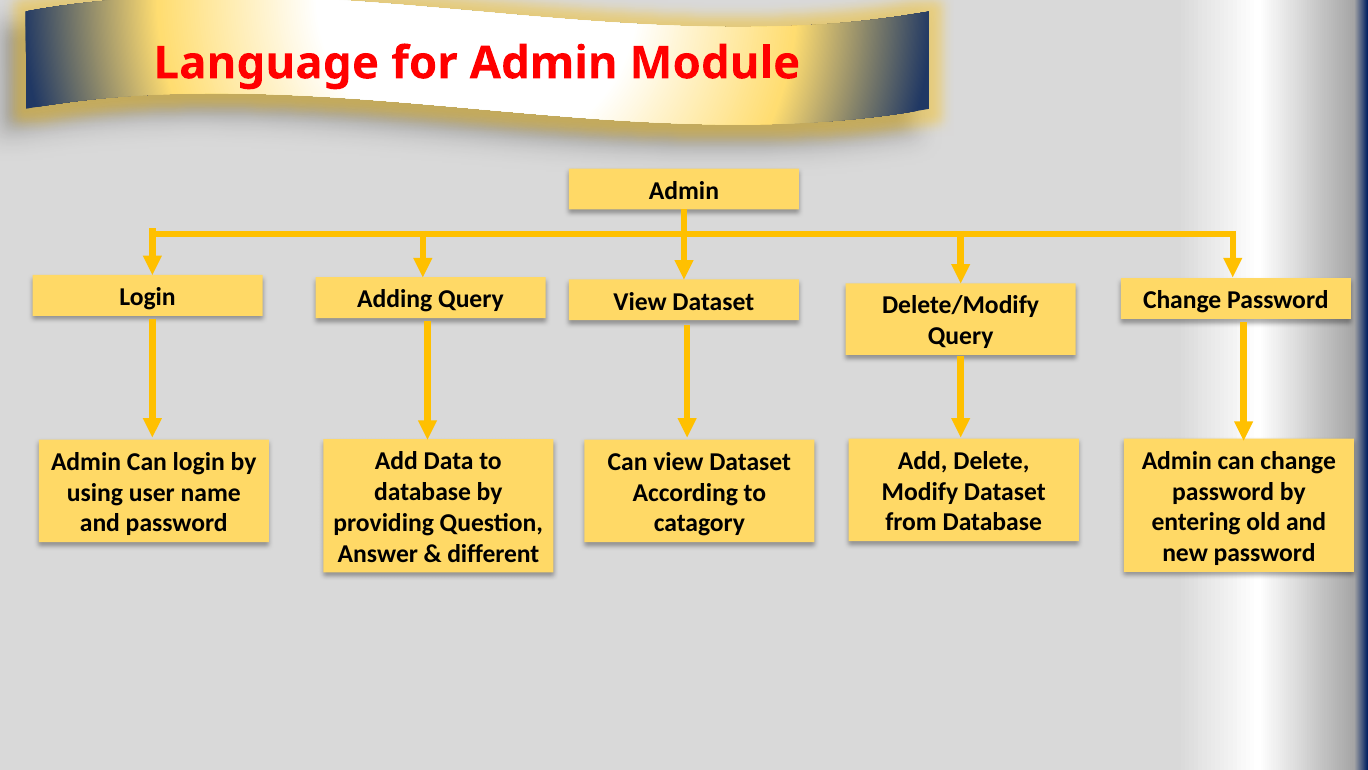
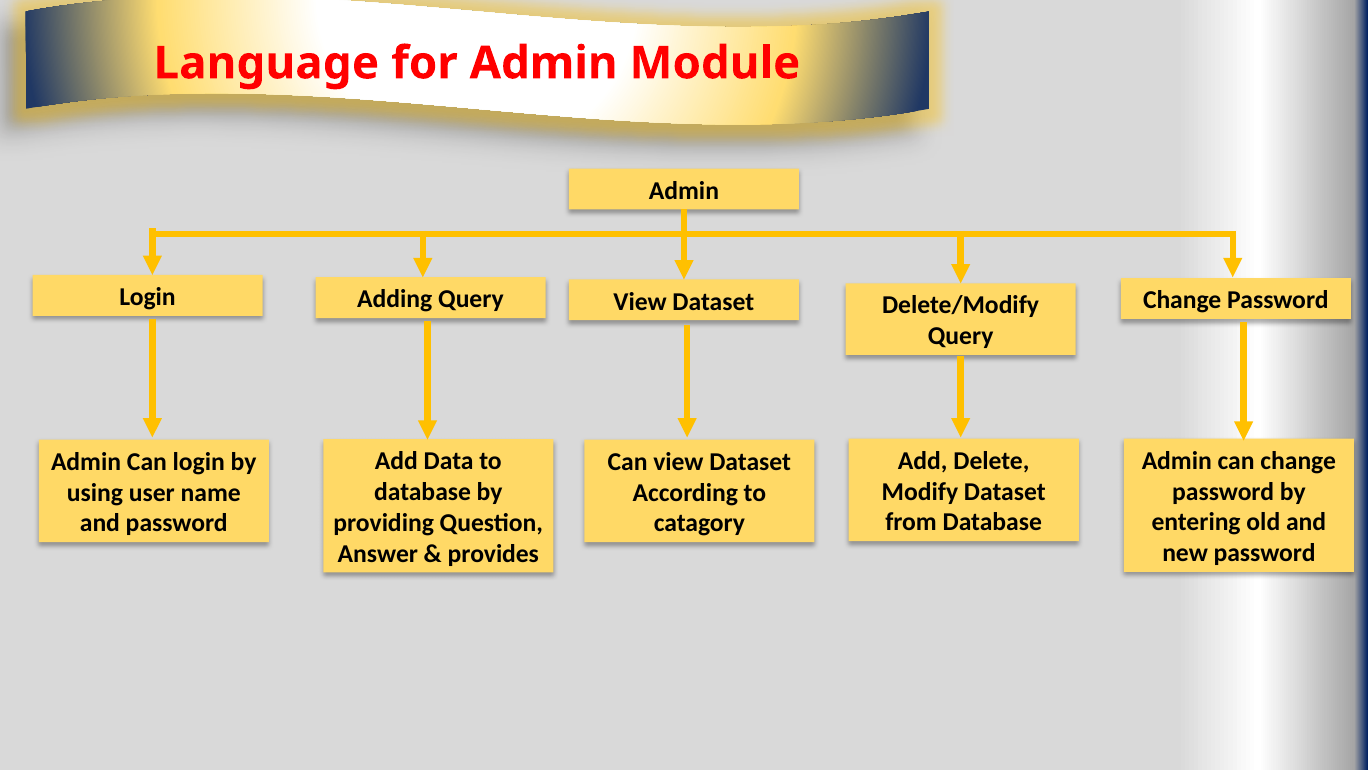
different: different -> provides (493, 553)
